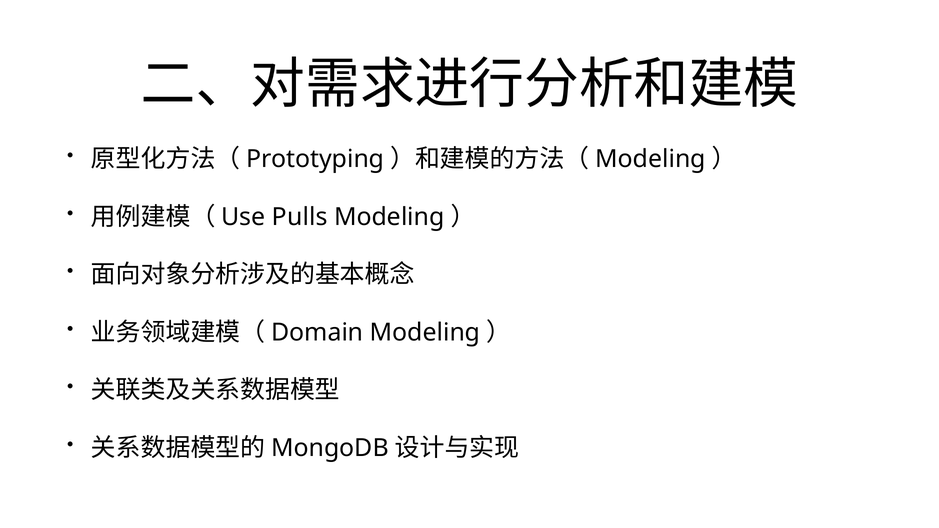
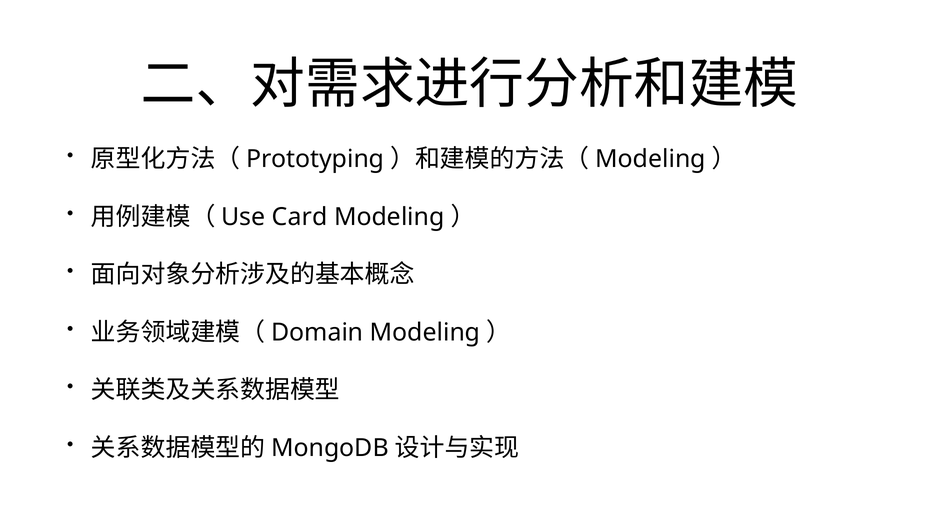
Pulls: Pulls -> Card (300, 217)
